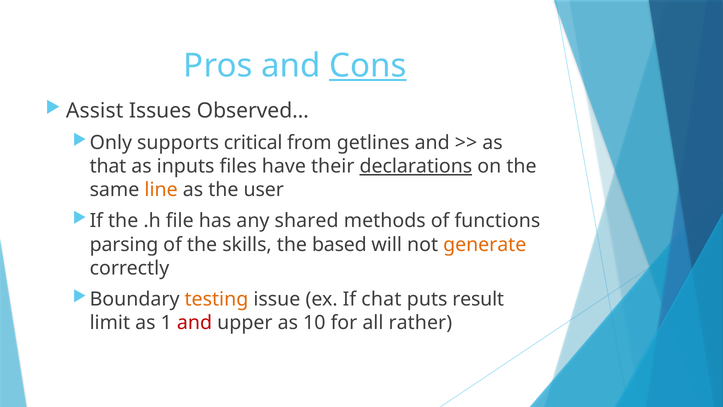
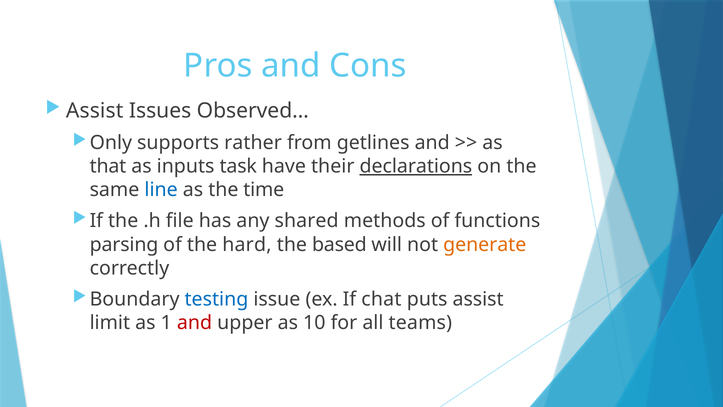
Cons underline: present -> none (368, 66)
critical: critical -> rather (253, 143)
files: files -> task (238, 166)
line colour: orange -> blue (161, 190)
user: user -> time (264, 190)
skills: skills -> hard (247, 244)
testing colour: orange -> blue (216, 299)
puts result: result -> assist (478, 299)
rather: rather -> teams (420, 323)
